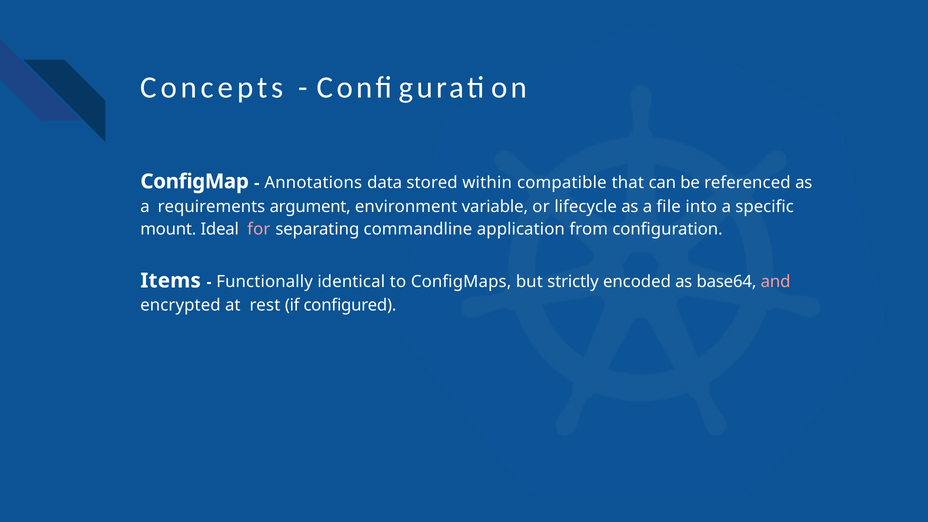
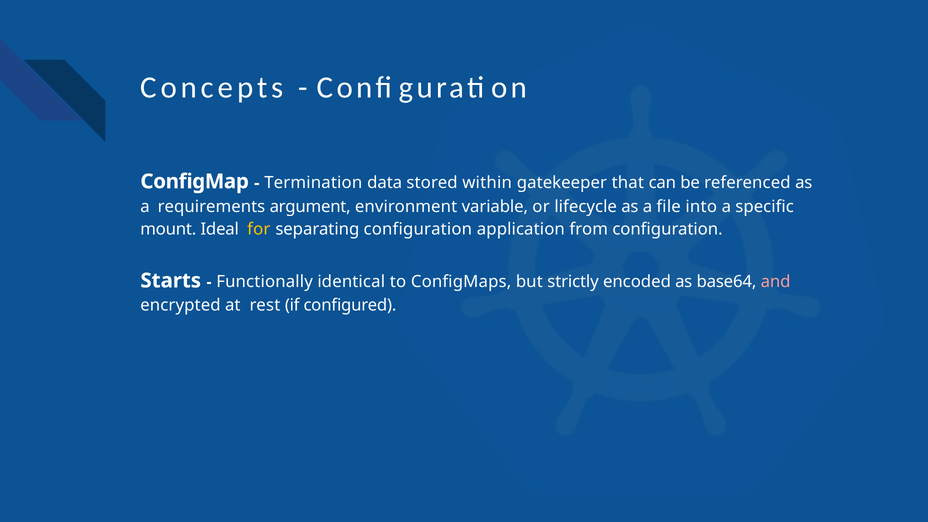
Annotations: Annotations -> Termination (313, 183)
compatible: compatible -> gatekeeper (562, 183)
for colour: pink -> yellow (259, 229)
separating commandline: commandline -> configuration (418, 229)
Items: Items -> Starts (171, 281)
